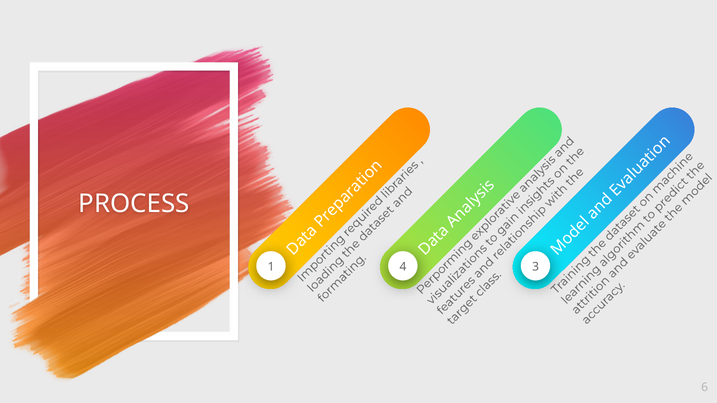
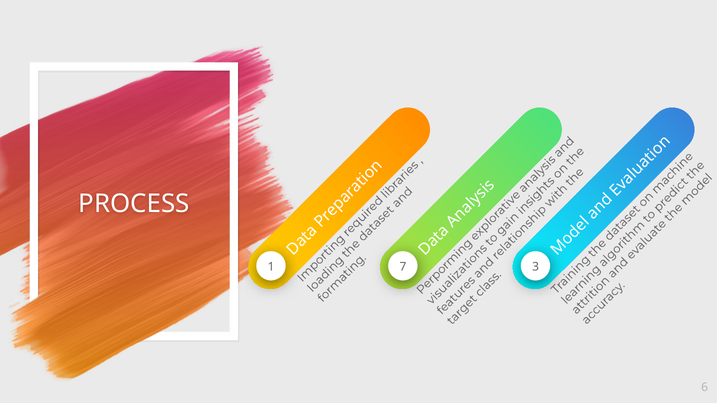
4: 4 -> 7 (403, 267)
